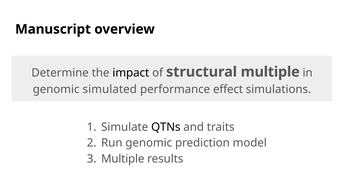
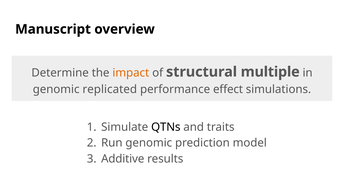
impact colour: black -> orange (131, 73)
simulated: simulated -> replicated (110, 89)
Multiple: Multiple -> Additive (123, 158)
